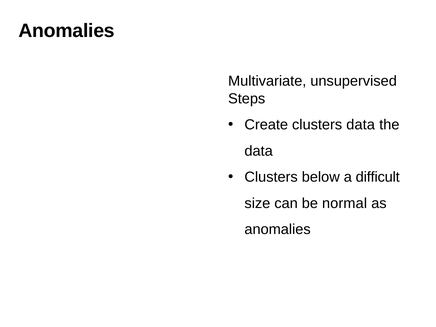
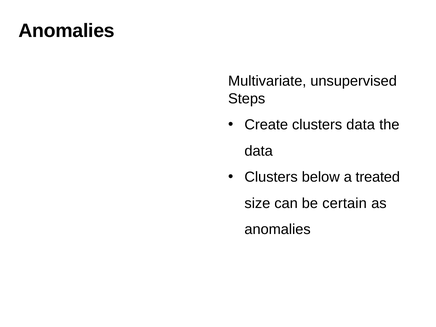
difficult: difficult -> treated (378, 177)
normal: normal -> certain (345, 203)
